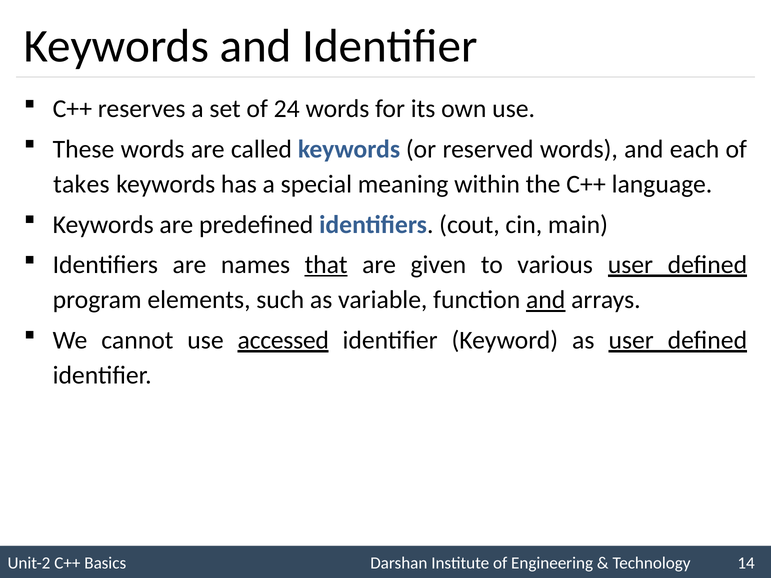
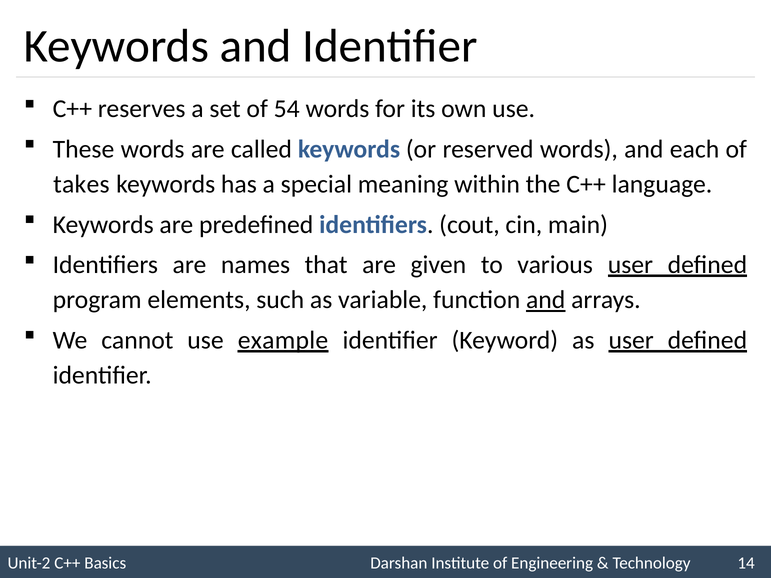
24: 24 -> 54 (287, 109)
that underline: present -> none (326, 265)
accessed: accessed -> example (283, 340)
